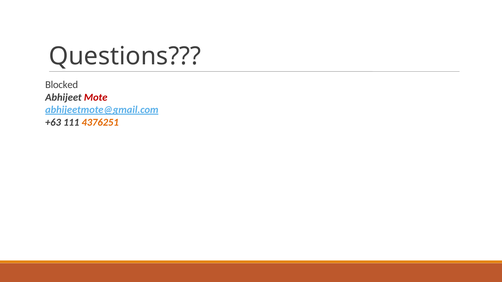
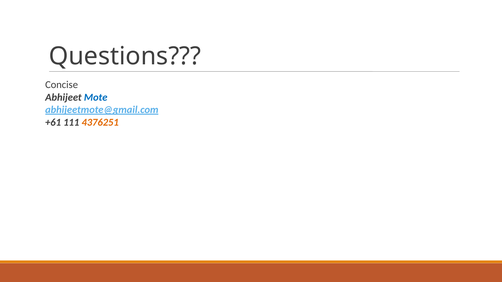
Blocked: Blocked -> Concise (62, 85)
Mote colour: red -> blue (96, 97)
+63: +63 -> +61 (53, 123)
